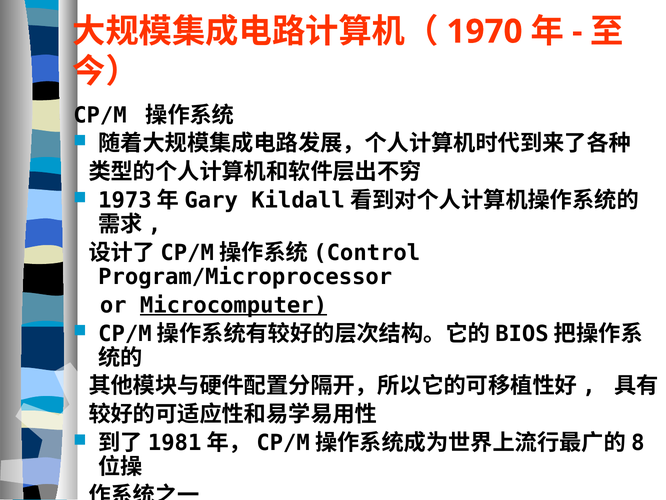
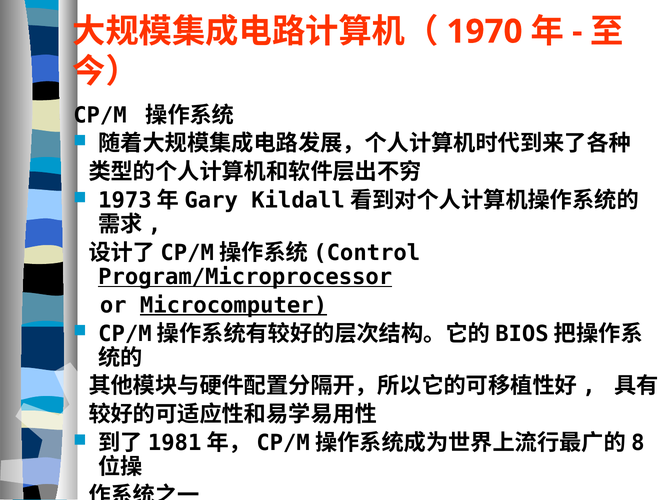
Program/Microprocessor underline: none -> present (245, 277)
